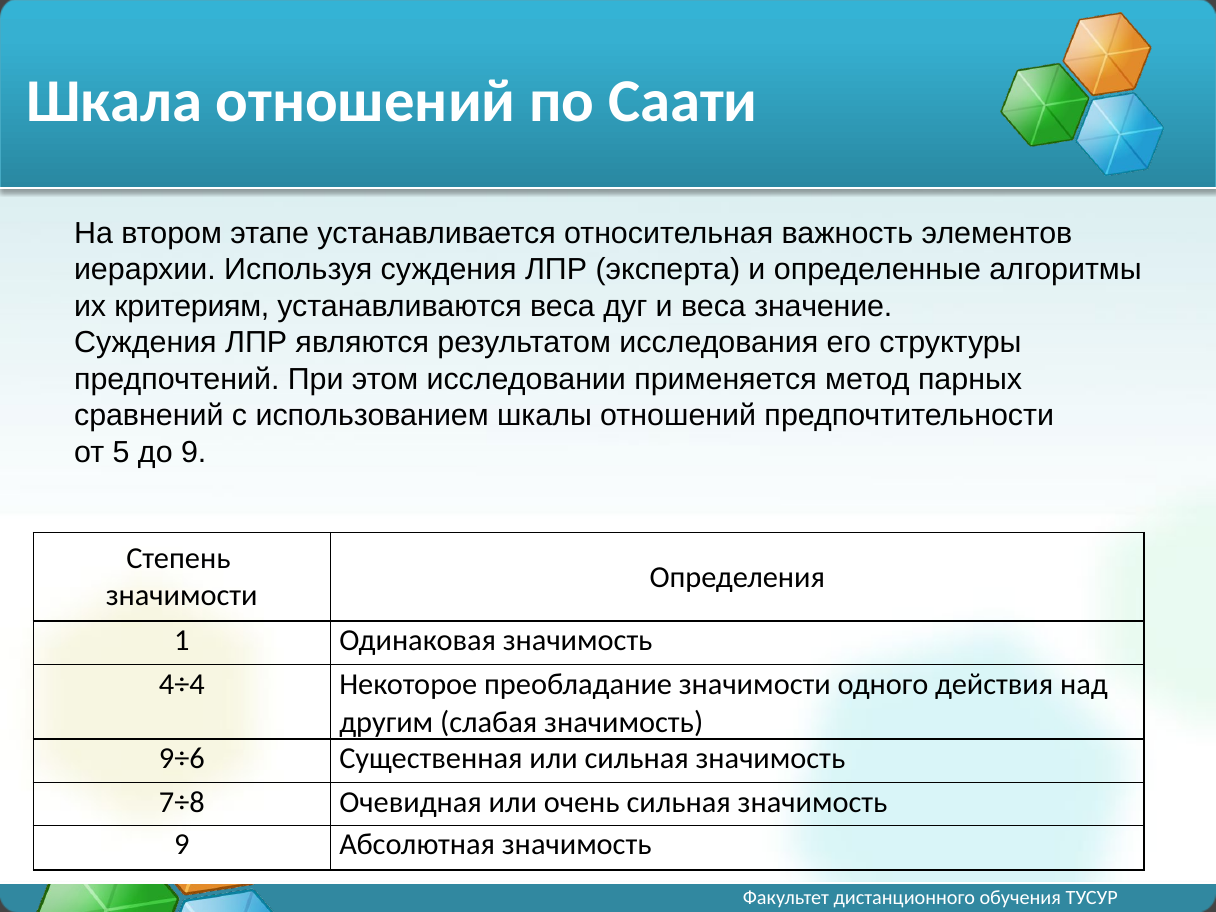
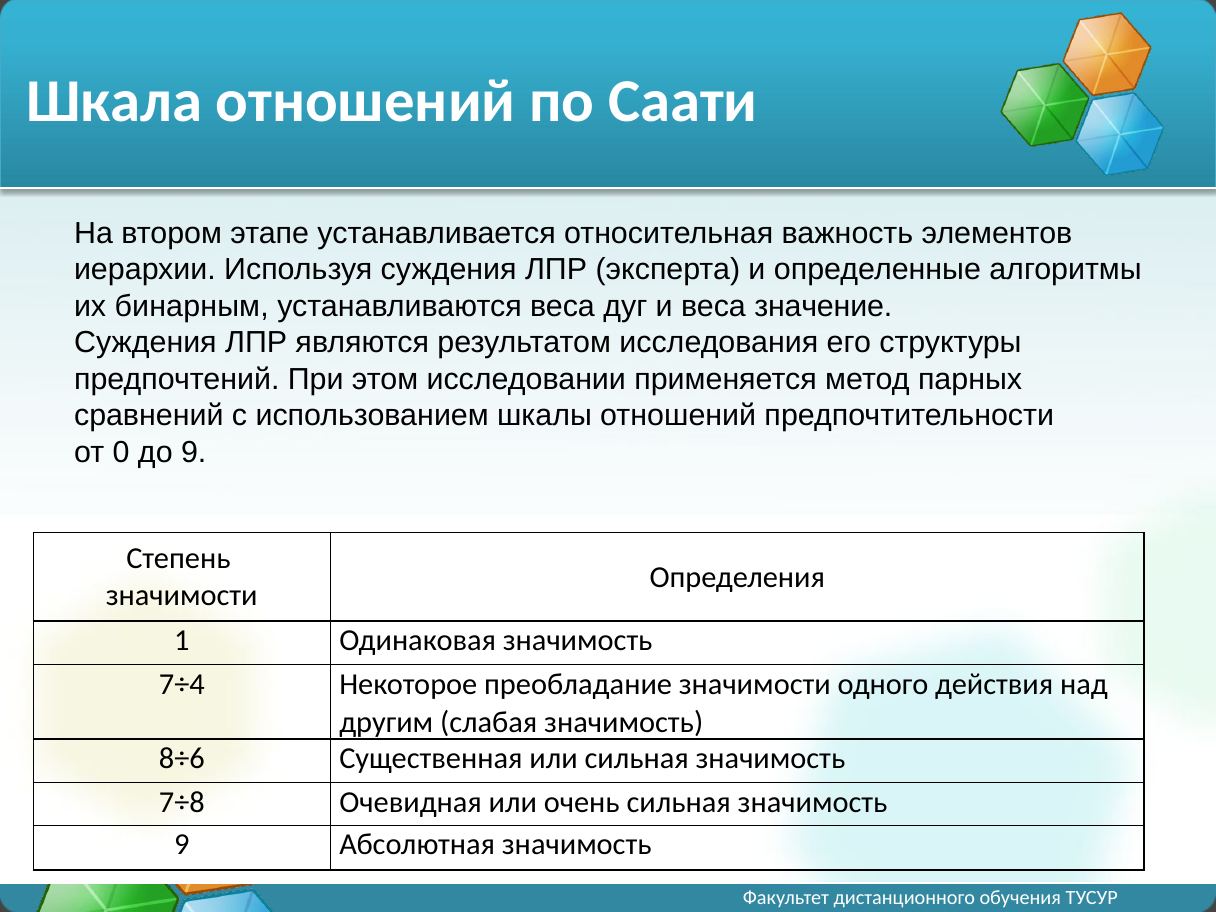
критериям: критериям -> бинарным (192, 306)
5: 5 -> 0 (121, 452)
4÷4: 4÷4 -> 7÷4 (182, 684)
9÷6: 9÷6 -> 8÷6 (182, 759)
